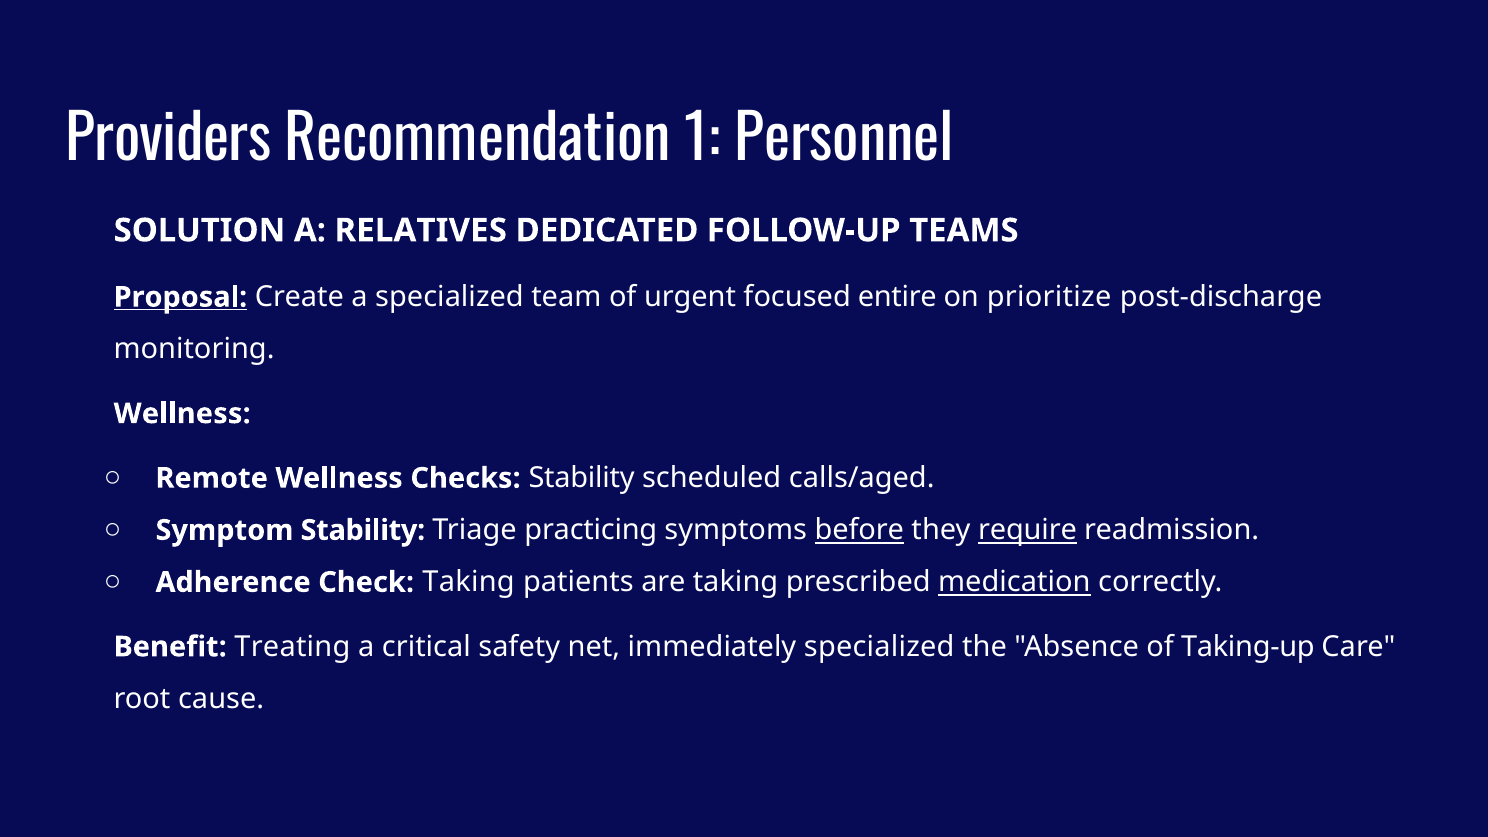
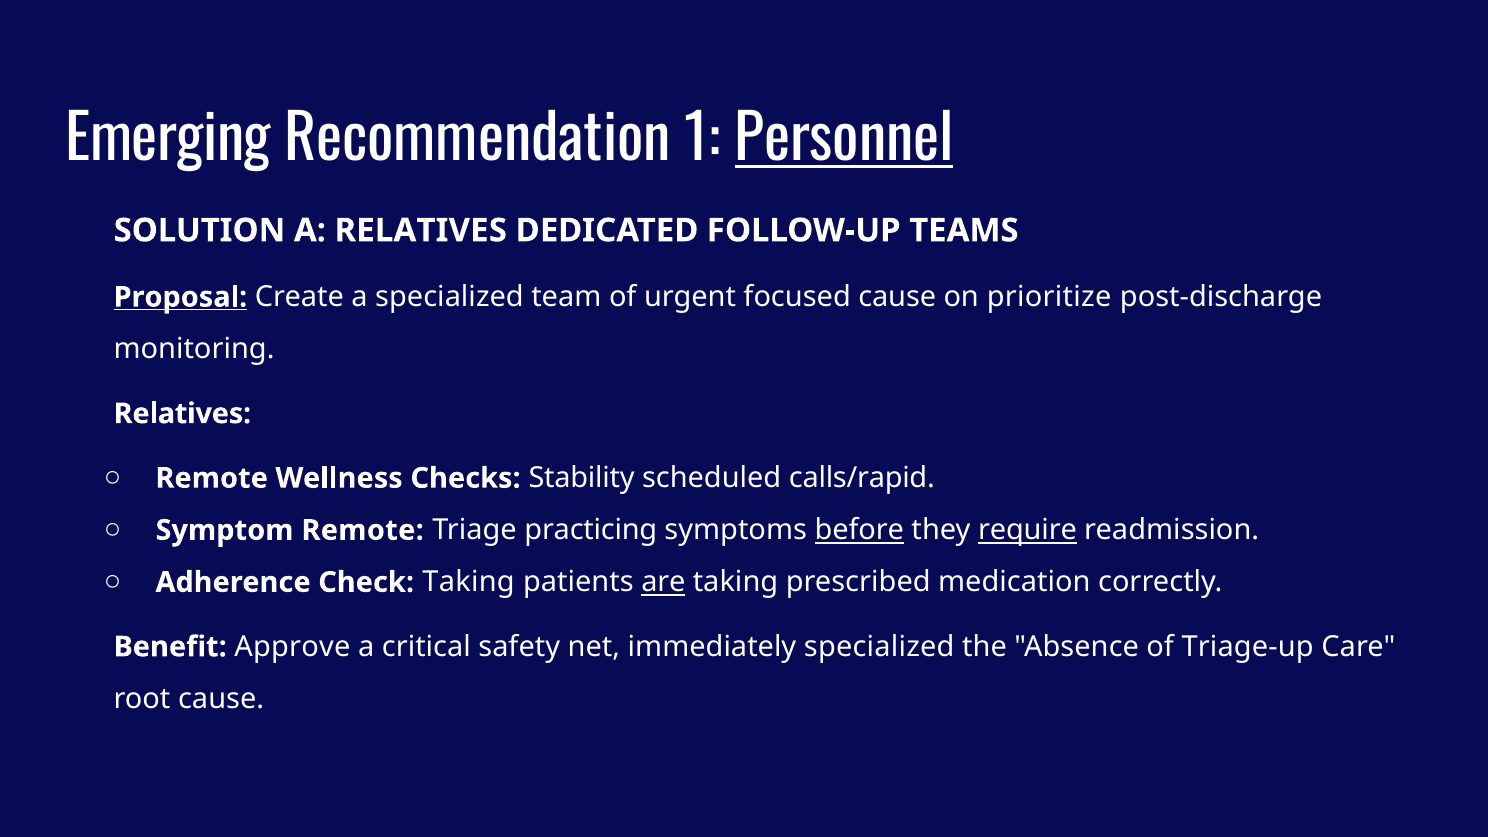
Providers: Providers -> Emerging (168, 140)
Personnel underline: none -> present (844, 140)
focused entire: entire -> cause (897, 297)
Wellness: Wellness -> Relatives (182, 414)
calls/aged: calls/aged -> calls/rapid (862, 478)
Symptom Stability: Stability -> Remote (363, 530)
are underline: none -> present (663, 582)
medication underline: present -> none (1014, 582)
Treating: Treating -> Approve (292, 647)
Taking-up: Taking-up -> Triage-up (1248, 647)
